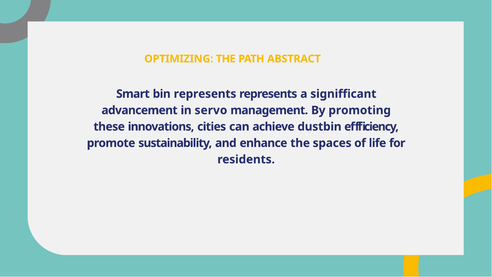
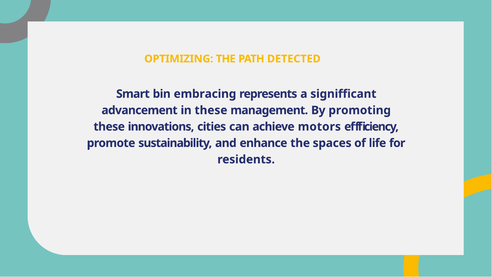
ABSTRACT: ABSTRACT -> DETECTED (294, 59)
bin represents: represents -> embracing (205, 94)
in servo: servo -> these (211, 110)
dustbin: dustbin -> motors (319, 127)
